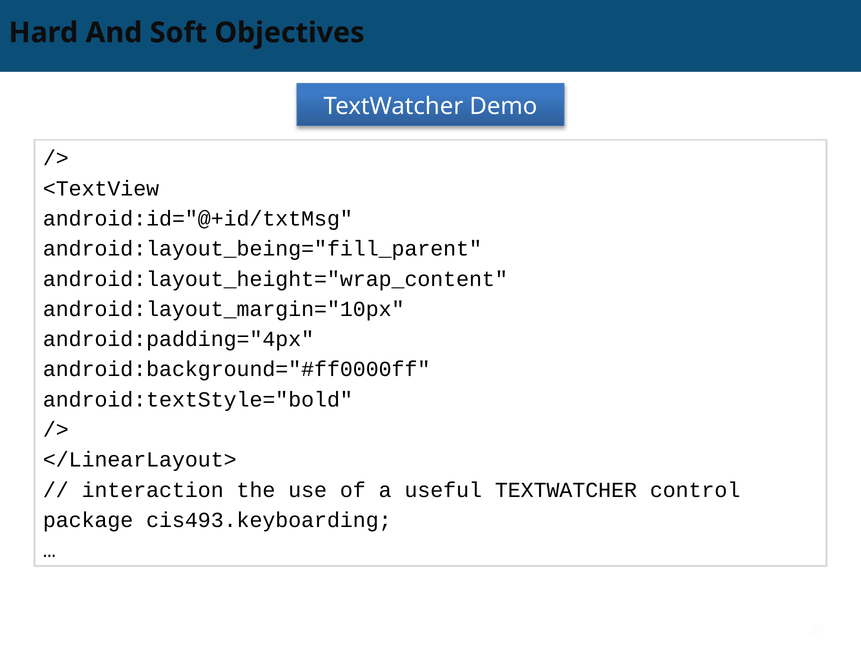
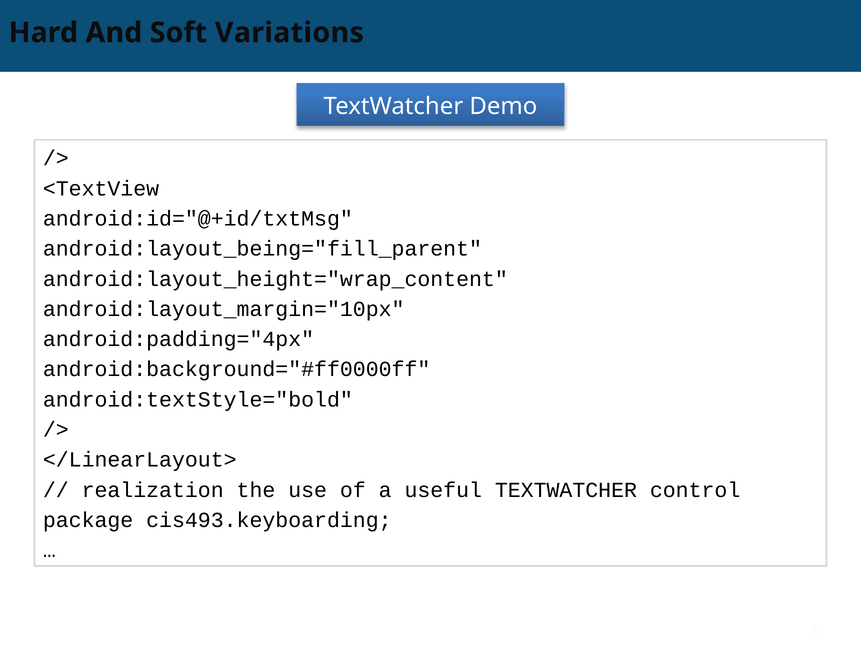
Objectives: Objectives -> Variations (289, 33)
interaction: interaction -> realization (153, 490)
